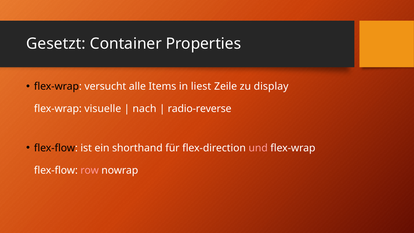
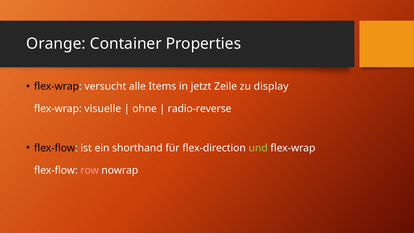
Gesetzt: Gesetzt -> Orange (56, 44)
liest: liest -> jetzt (201, 86)
nach: nach -> ohne (145, 109)
und colour: pink -> light green (258, 148)
